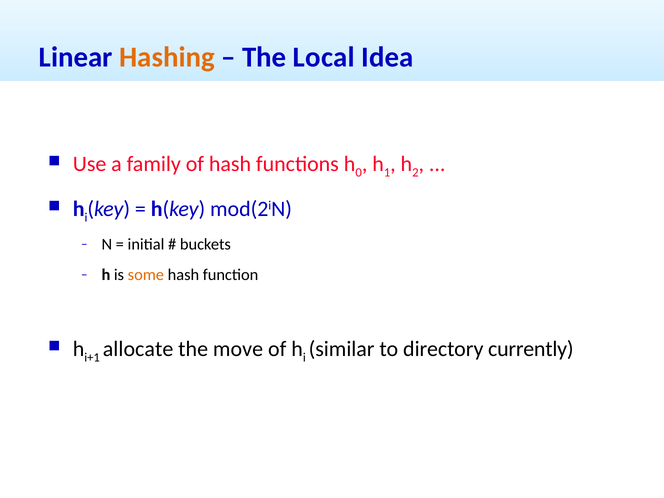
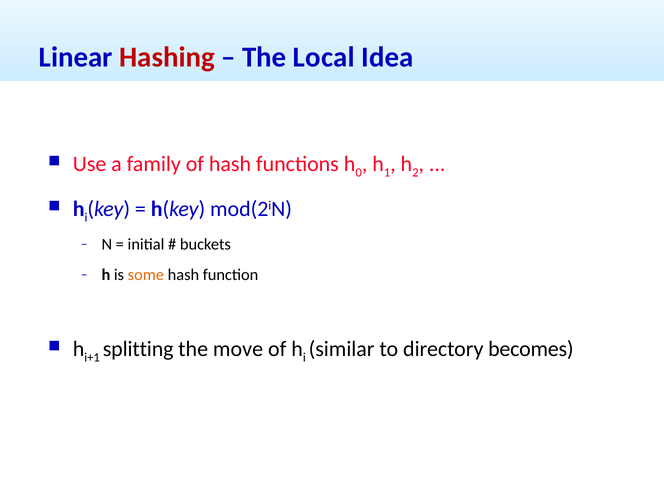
Hashing colour: orange -> red (167, 57)
allocate: allocate -> splitting (138, 349)
currently: currently -> becomes (531, 349)
